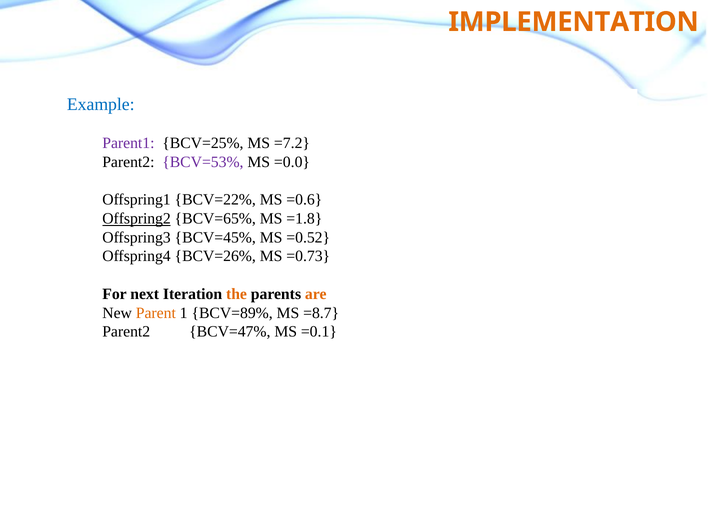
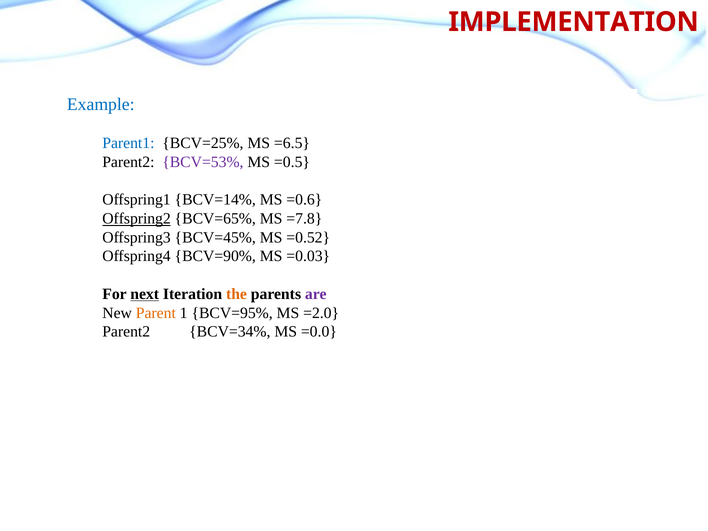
IMPLEMENTATION colour: orange -> red (574, 22)
Parent1 colour: purple -> blue (128, 143)
=7.2: =7.2 -> =6.5 (292, 143)
=0.0: =0.0 -> =0.5 (292, 162)
BCV=22%: BCV=22% -> BCV=14% (215, 200)
=1.8: =1.8 -> =7.8 (304, 219)
BCV=26%: BCV=26% -> BCV=90% (215, 256)
=0.73: =0.73 -> =0.03 (308, 256)
next underline: none -> present (145, 294)
are colour: orange -> purple (316, 294)
BCV=89%: BCV=89% -> BCV=95% (232, 313)
=8.7: =8.7 -> =2.0 (321, 313)
BCV=47%: BCV=47% -> BCV=34% (230, 332)
=0.1: =0.1 -> =0.0 (319, 332)
